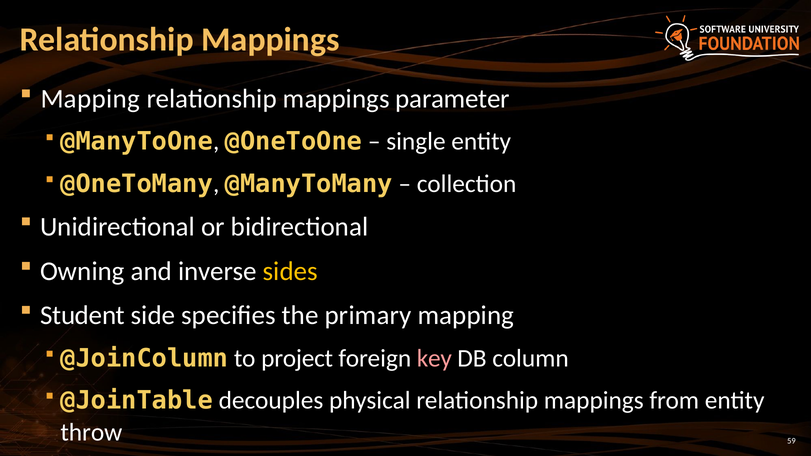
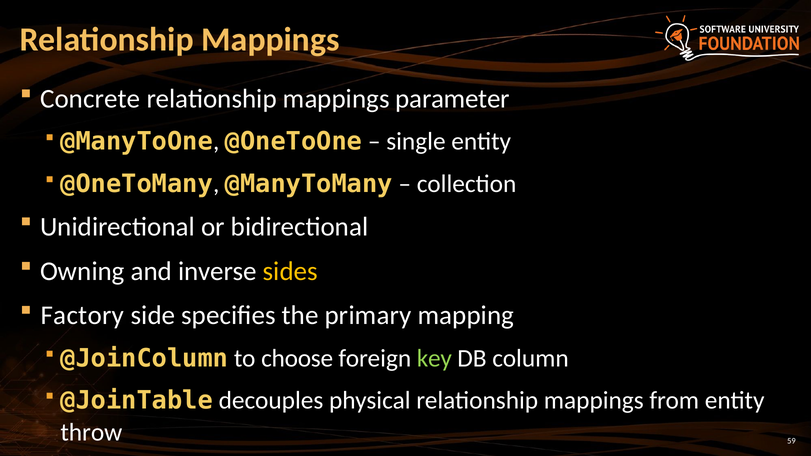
Mapping: Mapping -> Concrete (90, 99)
Student: Student -> Factory (82, 316)
project: project -> choose (297, 359)
key colour: pink -> light green (434, 359)
